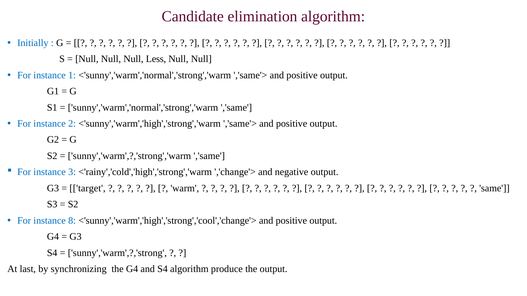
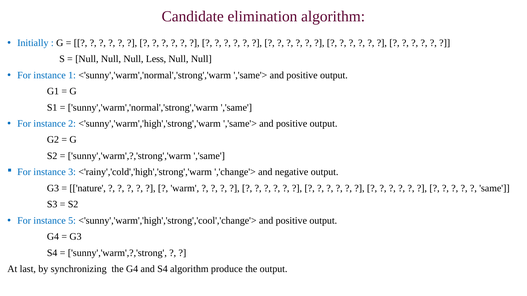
target: target -> nature (88, 188)
8: 8 -> 5 (72, 221)
